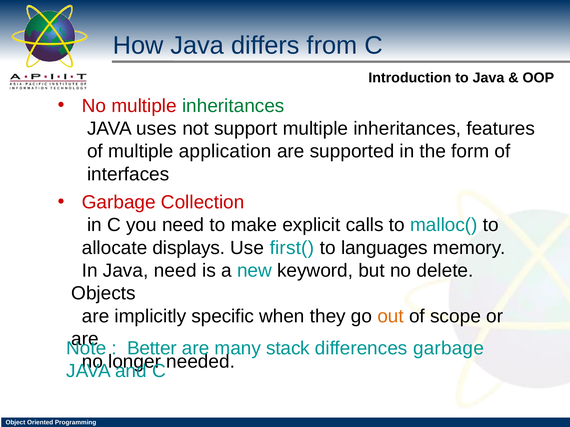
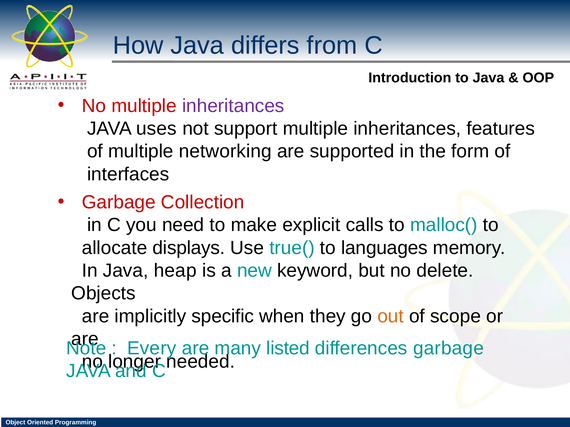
inheritances colour: green -> purple (233, 106)
application: application -> networking (225, 151)
first(: first( -> true( (292, 248)
Java need: need -> heap (175, 271)
Better: Better -> Every (152, 349)
stack: stack -> listed (288, 349)
